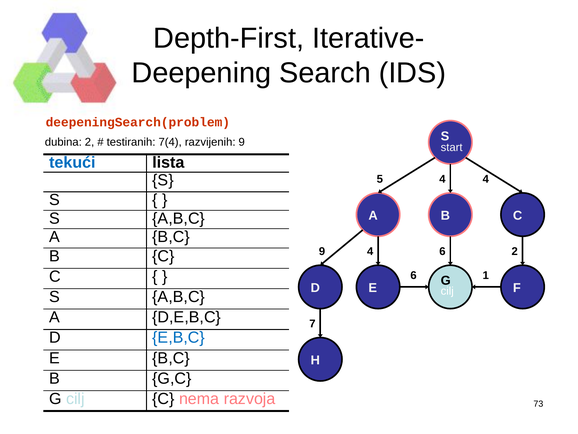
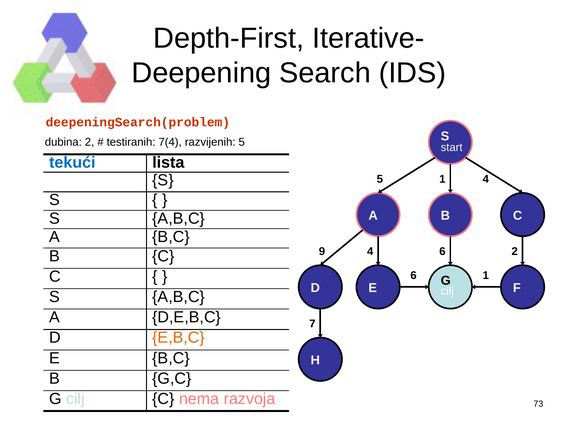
razvijenih 9: 9 -> 5 (242, 142)
5 4: 4 -> 1 (442, 179)
E,B,C colour: blue -> orange (179, 337)
